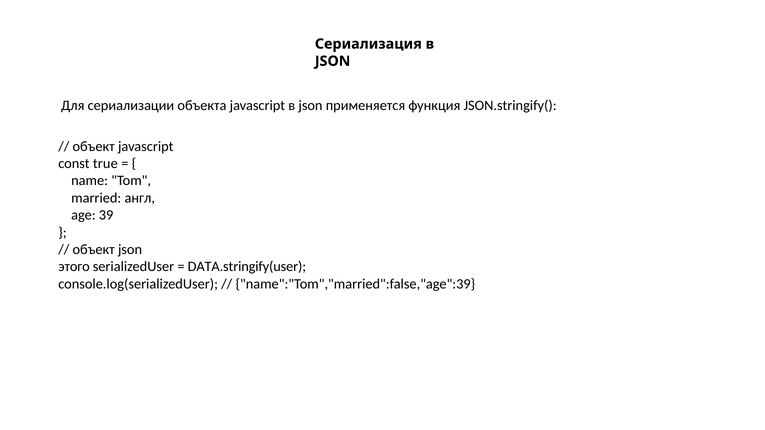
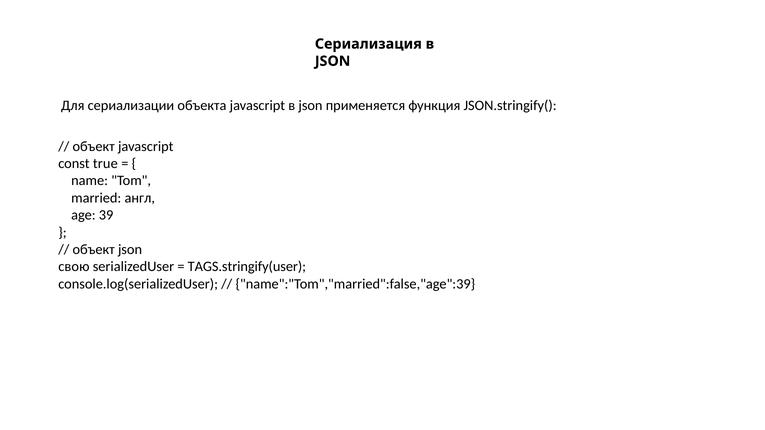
этого: этого -> свою (74, 267)
DATA.stringify(user: DATA.stringify(user -> TAGS.stringify(user (247, 267)
